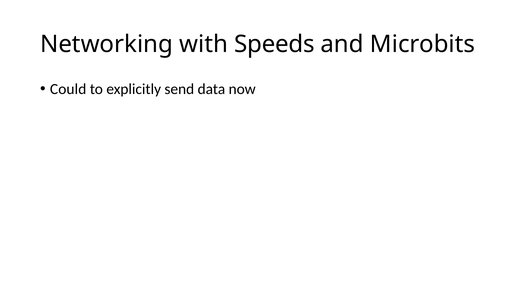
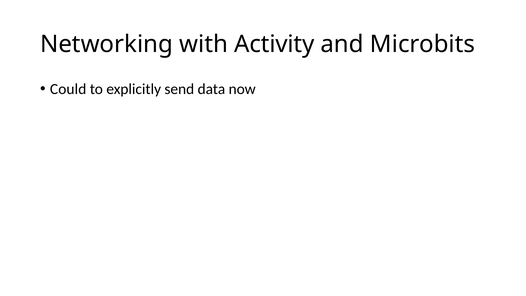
Speeds: Speeds -> Activity (274, 44)
